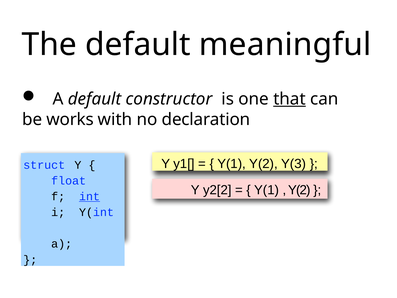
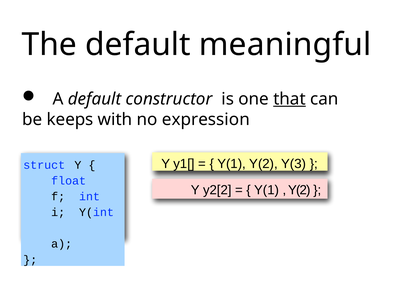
works: works -> keeps (70, 119)
declaration: declaration -> expression (206, 119)
int underline: present -> none (89, 196)
